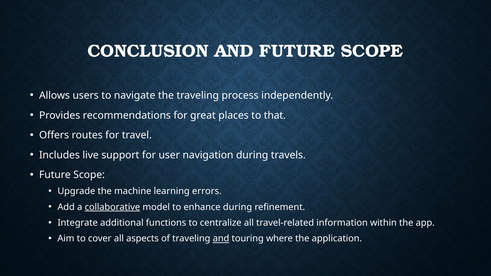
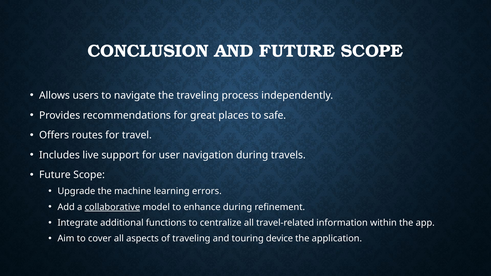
that: that -> safe (275, 115)
and underline: present -> none (221, 239)
where: where -> device (279, 239)
